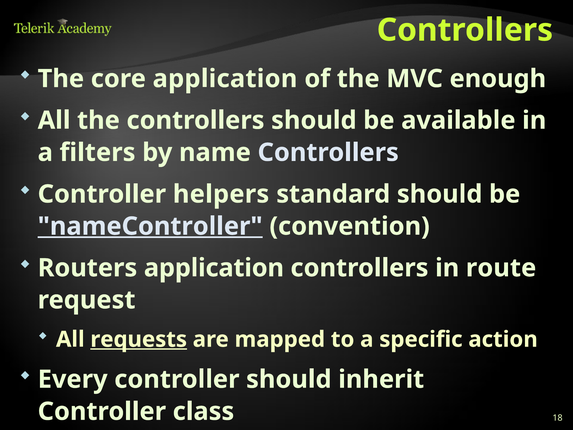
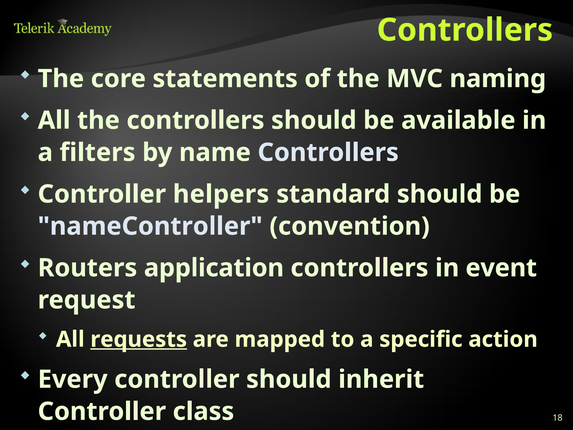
core application: application -> statements (225, 79)
enough: enough -> naming (498, 79)
nameController underline: present -> none (150, 226)
route: route -> event (501, 268)
